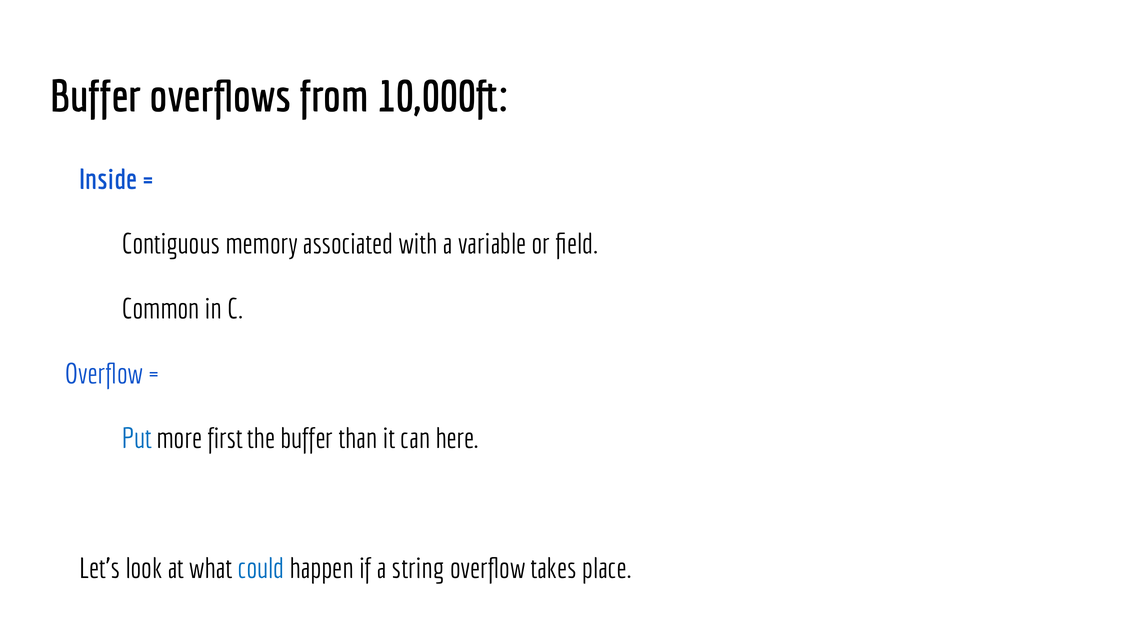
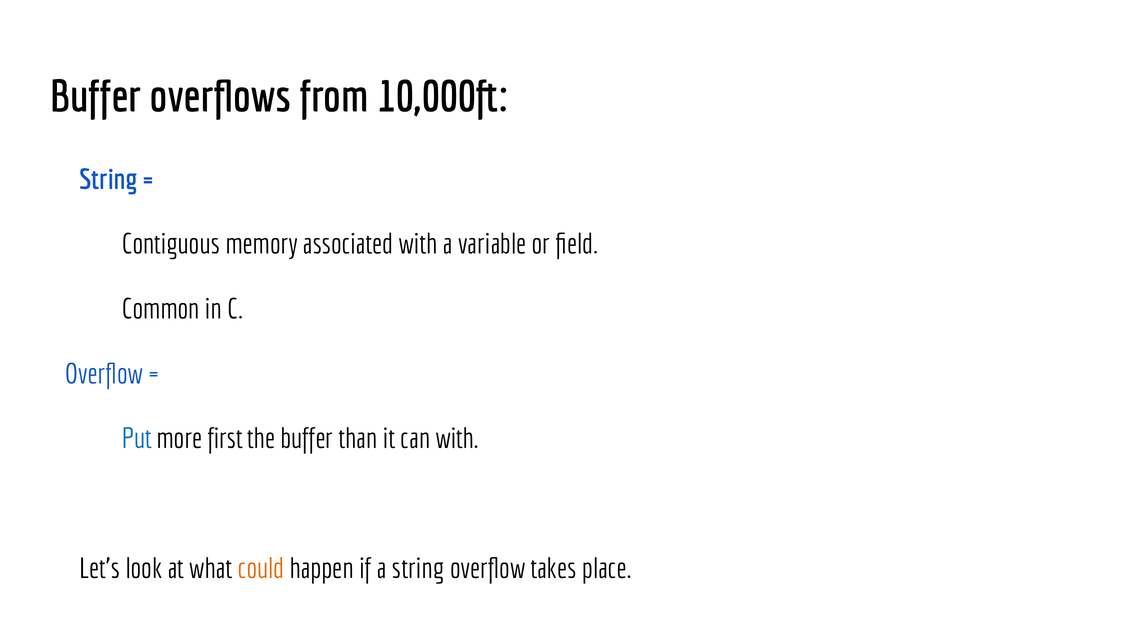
Inside: Inside -> String (108, 180)
can here: here -> with (457, 439)
could colour: blue -> orange (261, 569)
